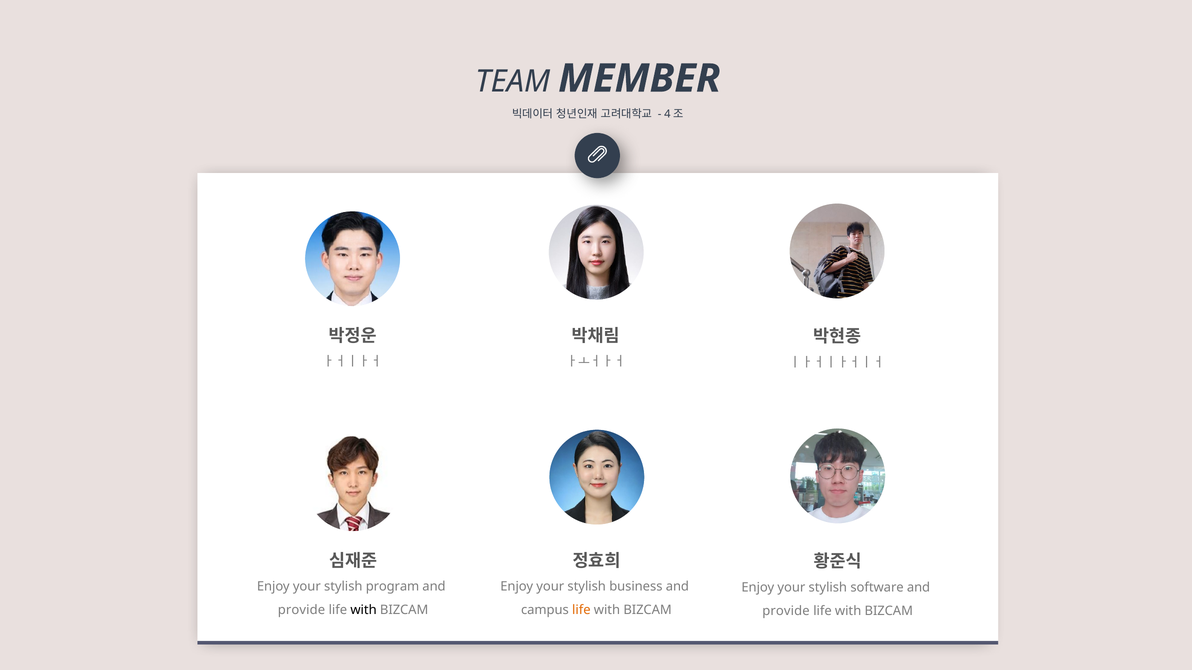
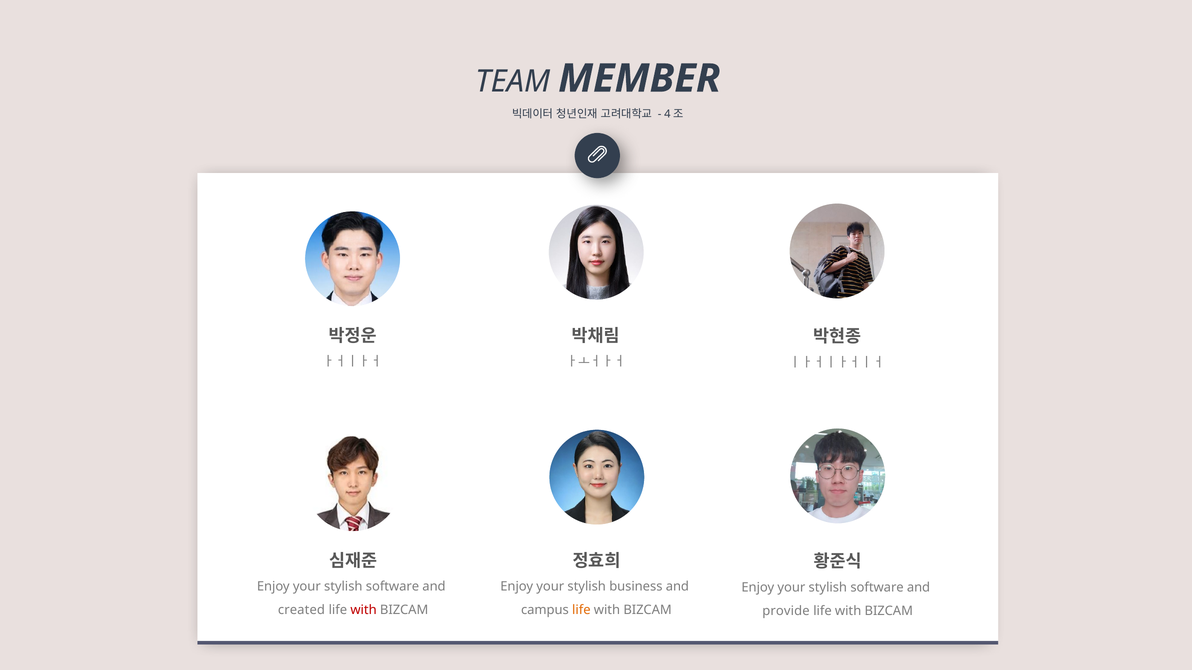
program: program -> software (392, 587)
provide: provide -> created (301, 610)
with colour: black -> red (364, 610)
